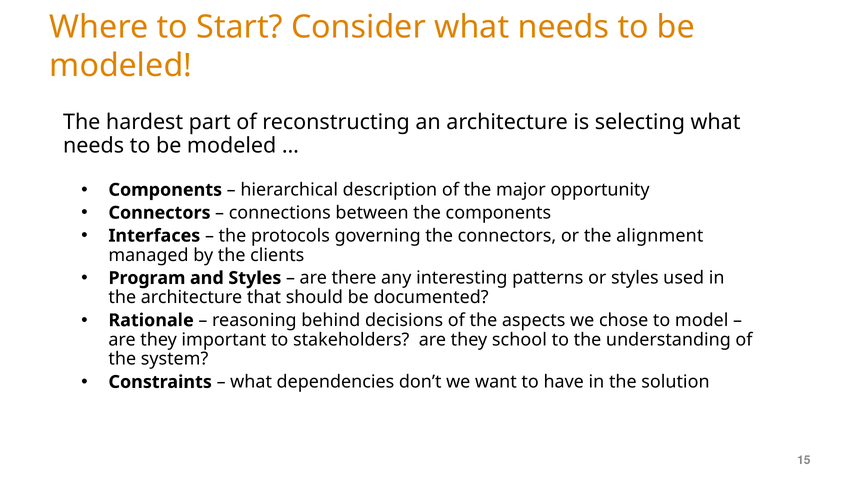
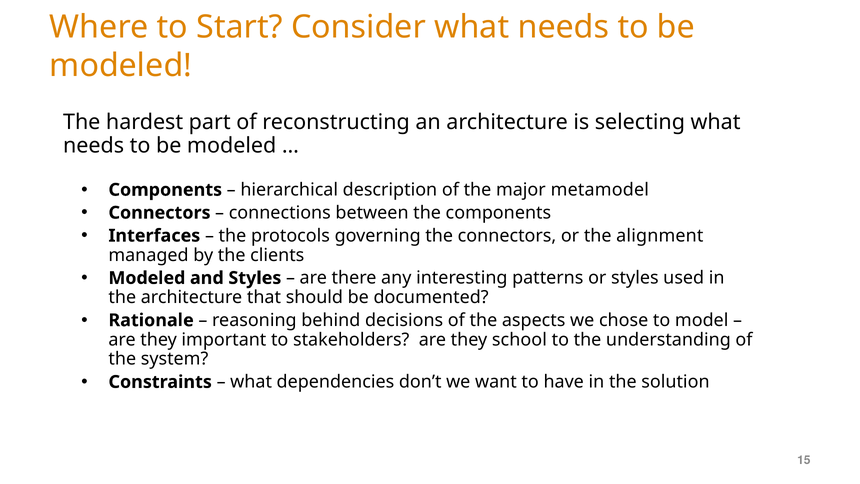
opportunity: opportunity -> metamodel (600, 190)
Program: Program -> Modeled (147, 278)
